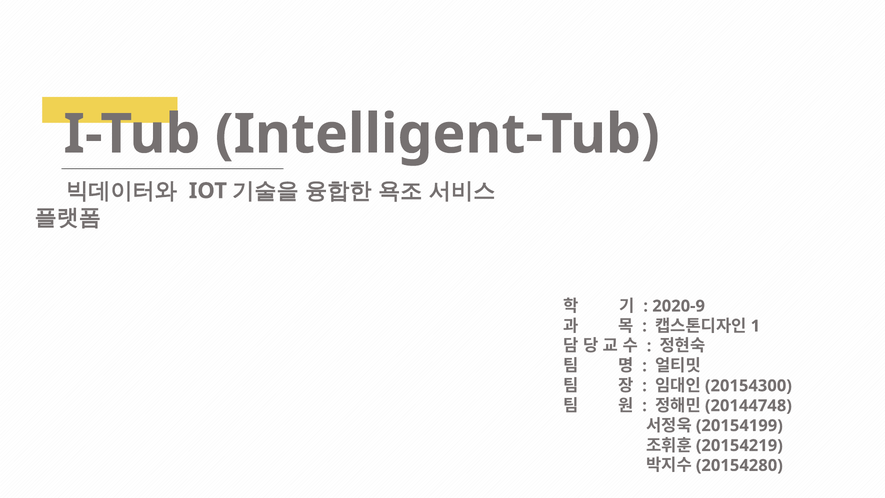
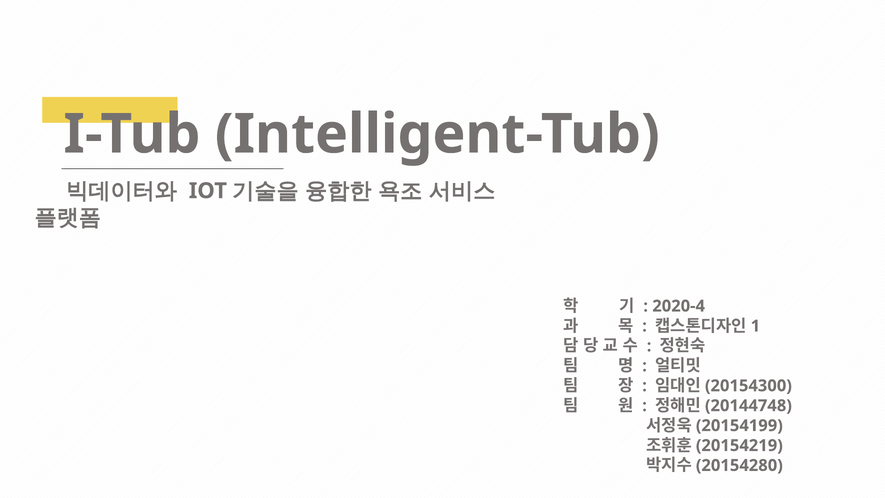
2020-9: 2020-9 -> 2020-4 (679, 306)
